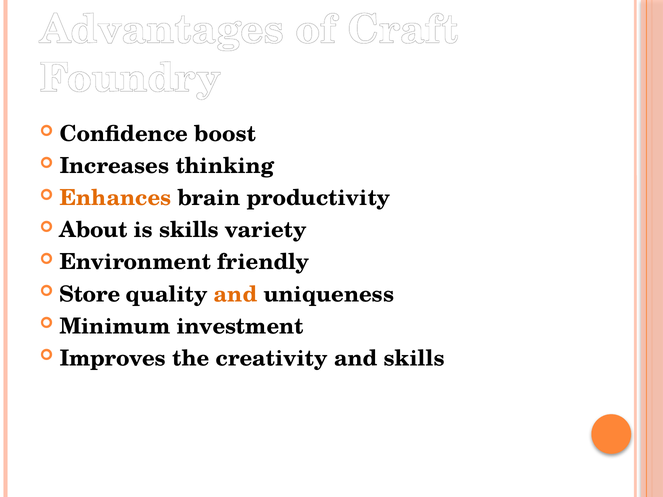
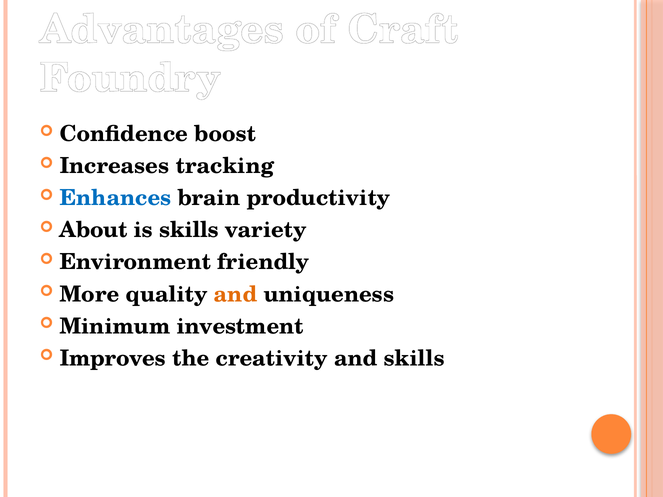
thinking: thinking -> tracking (225, 166)
Enhances colour: orange -> blue (115, 198)
Store: Store -> More (90, 294)
